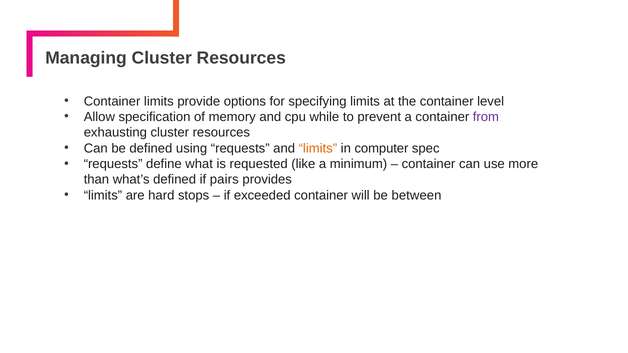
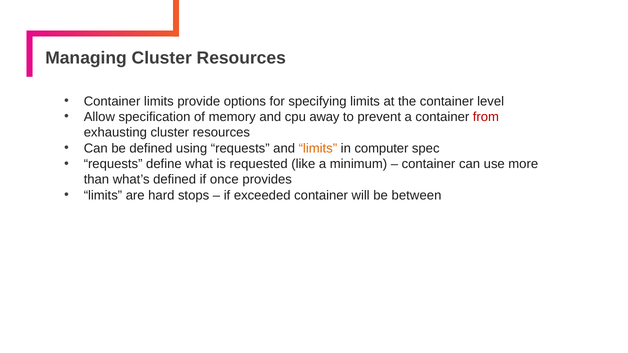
while: while -> away (324, 117)
from colour: purple -> red (486, 117)
pairs: pairs -> once (224, 180)
